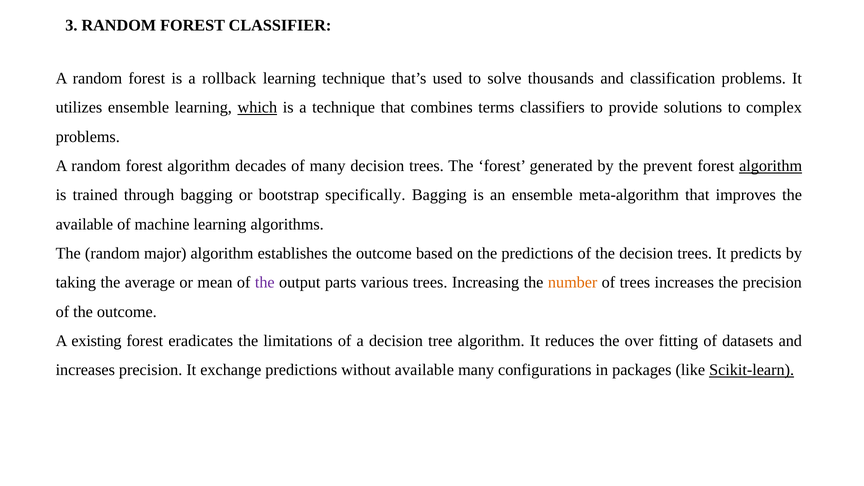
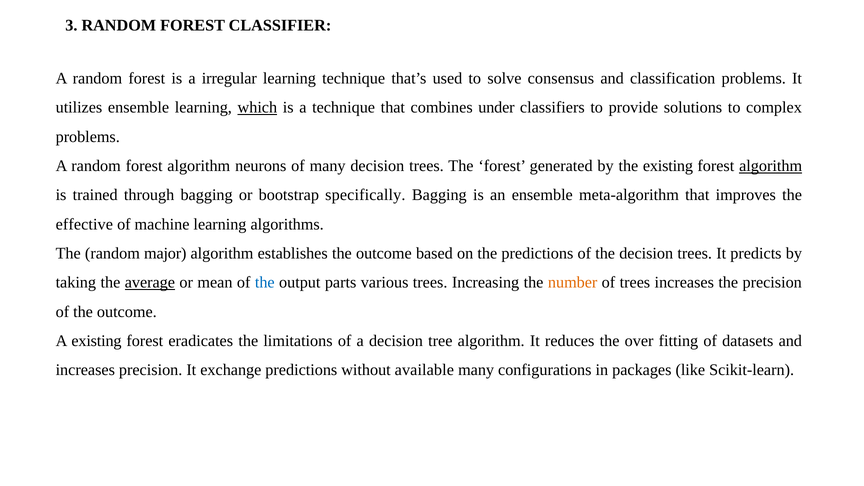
rollback: rollback -> irregular (229, 78)
thousands: thousands -> consensus (561, 78)
terms: terms -> under (496, 108)
decades: decades -> neurons (261, 166)
the prevent: prevent -> existing (668, 166)
available: available -> effective (84, 224)
average underline: none -> present (150, 283)
the colour: purple -> blue (265, 283)
Scikit-learn underline: present -> none (752, 370)
